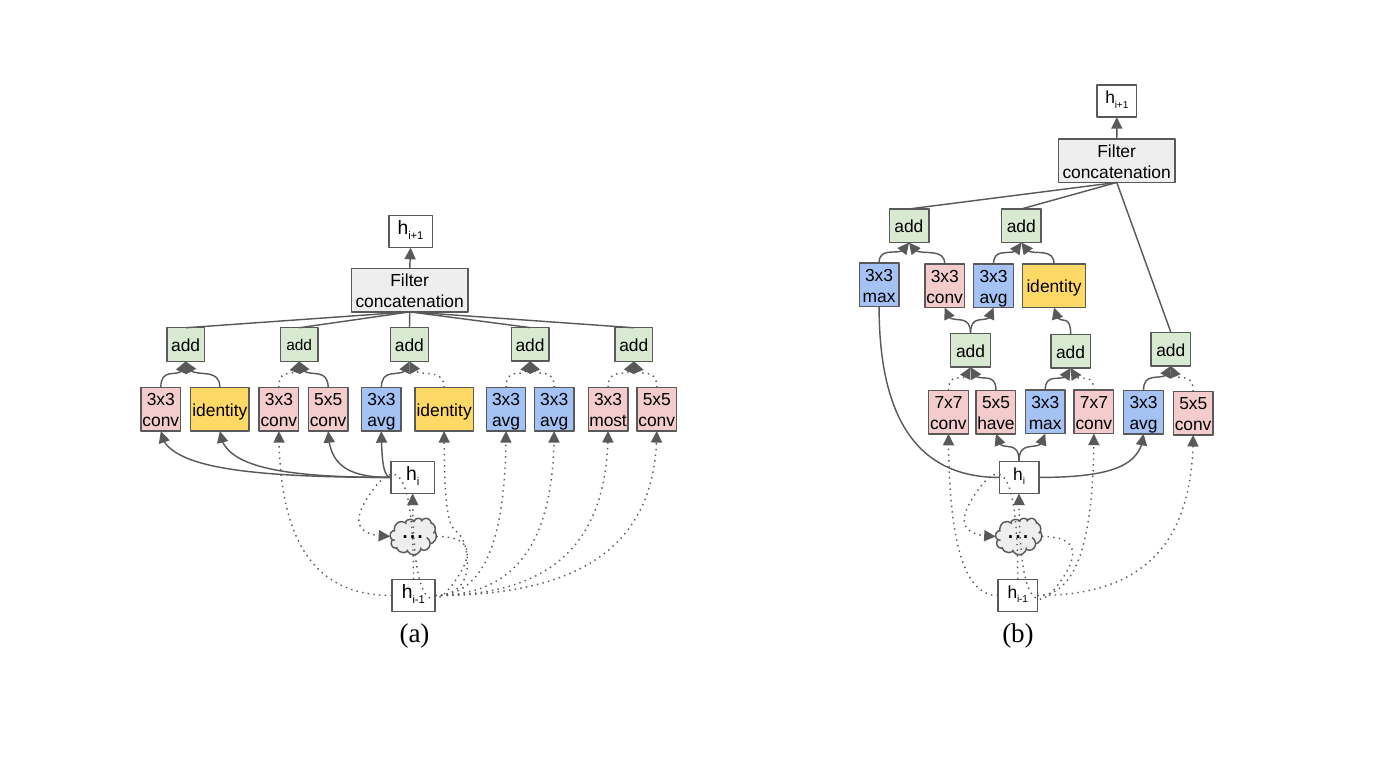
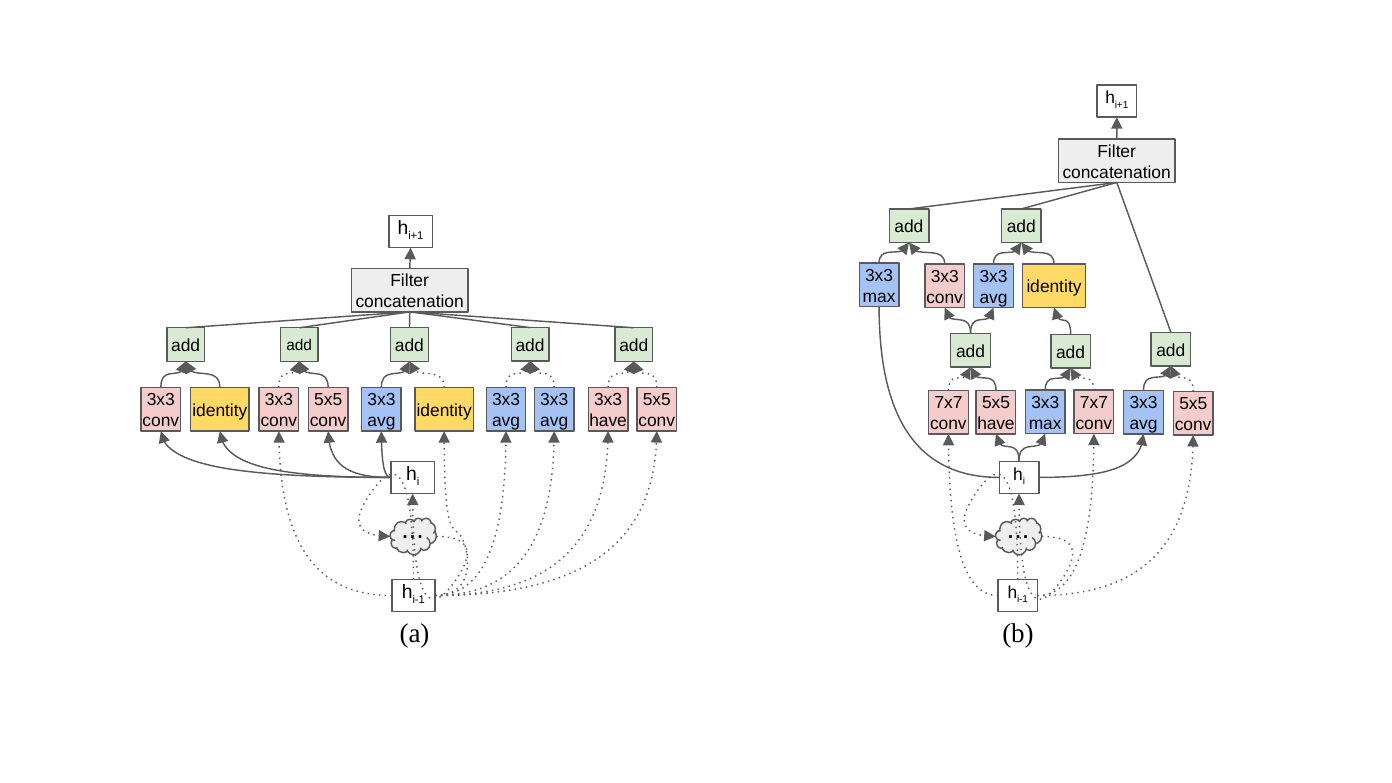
most: most -> have (608, 421)
